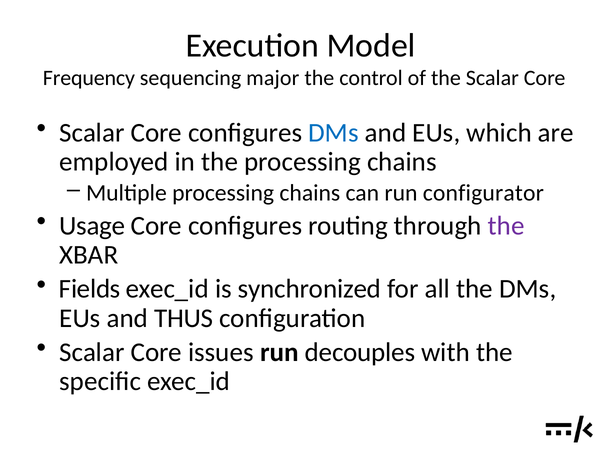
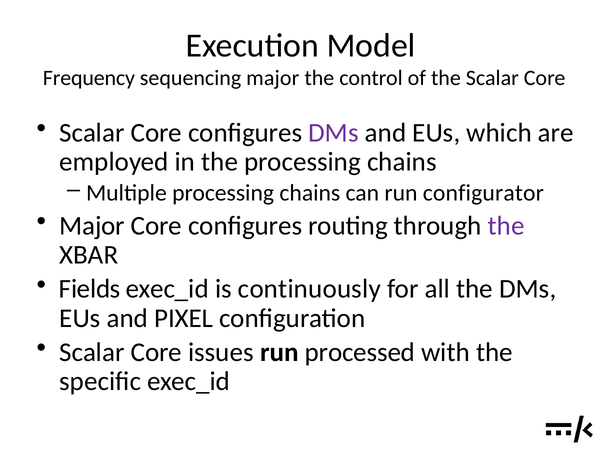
DMs colour: blue -> purple (333, 133)
Usage: Usage -> Major (92, 226)
synchronized: synchronized -> continuously (309, 289)
THUS: THUS -> PIXEL (184, 319)
decouples: decouples -> processed (360, 353)
